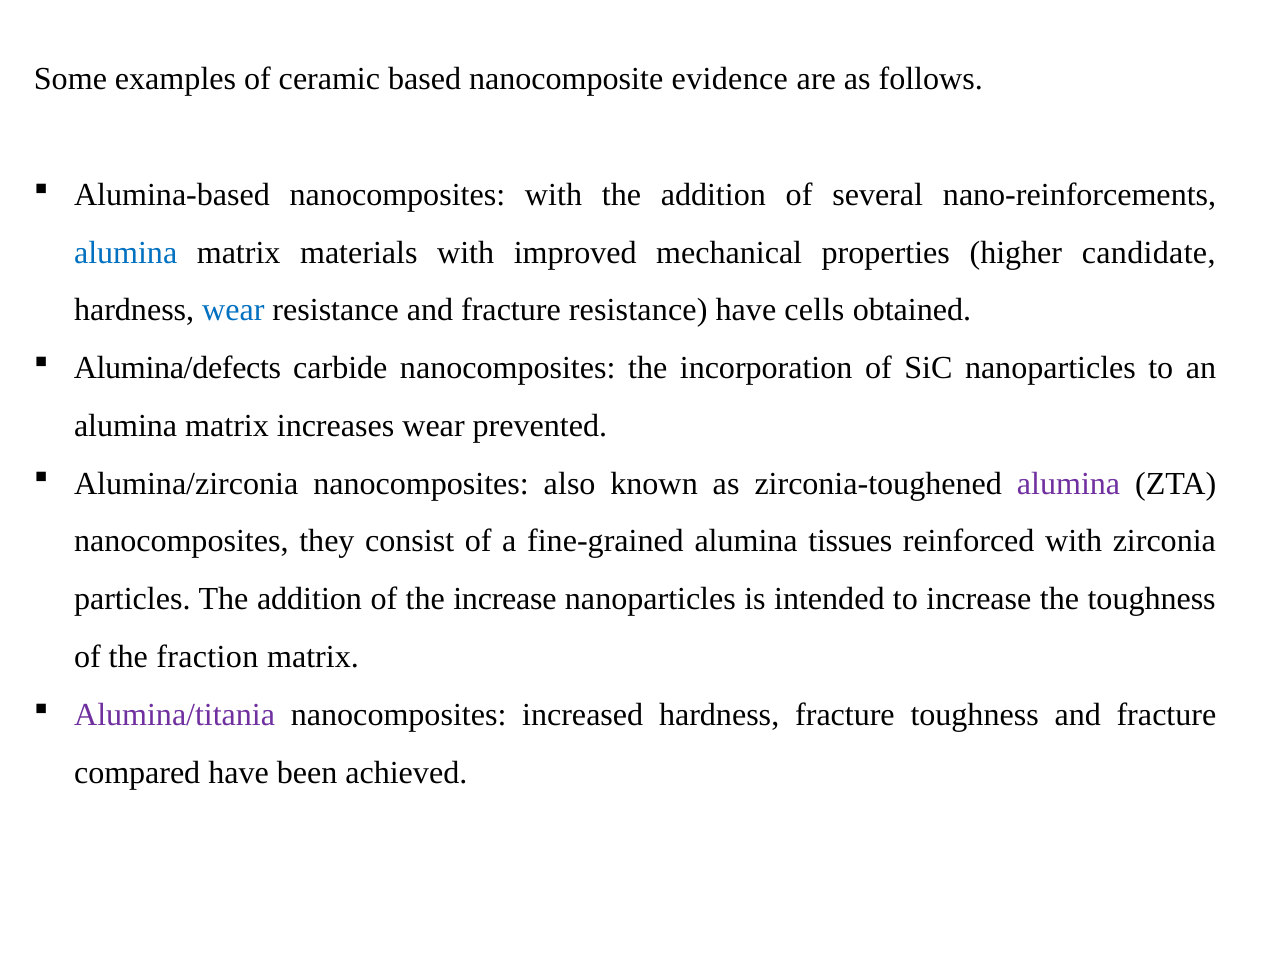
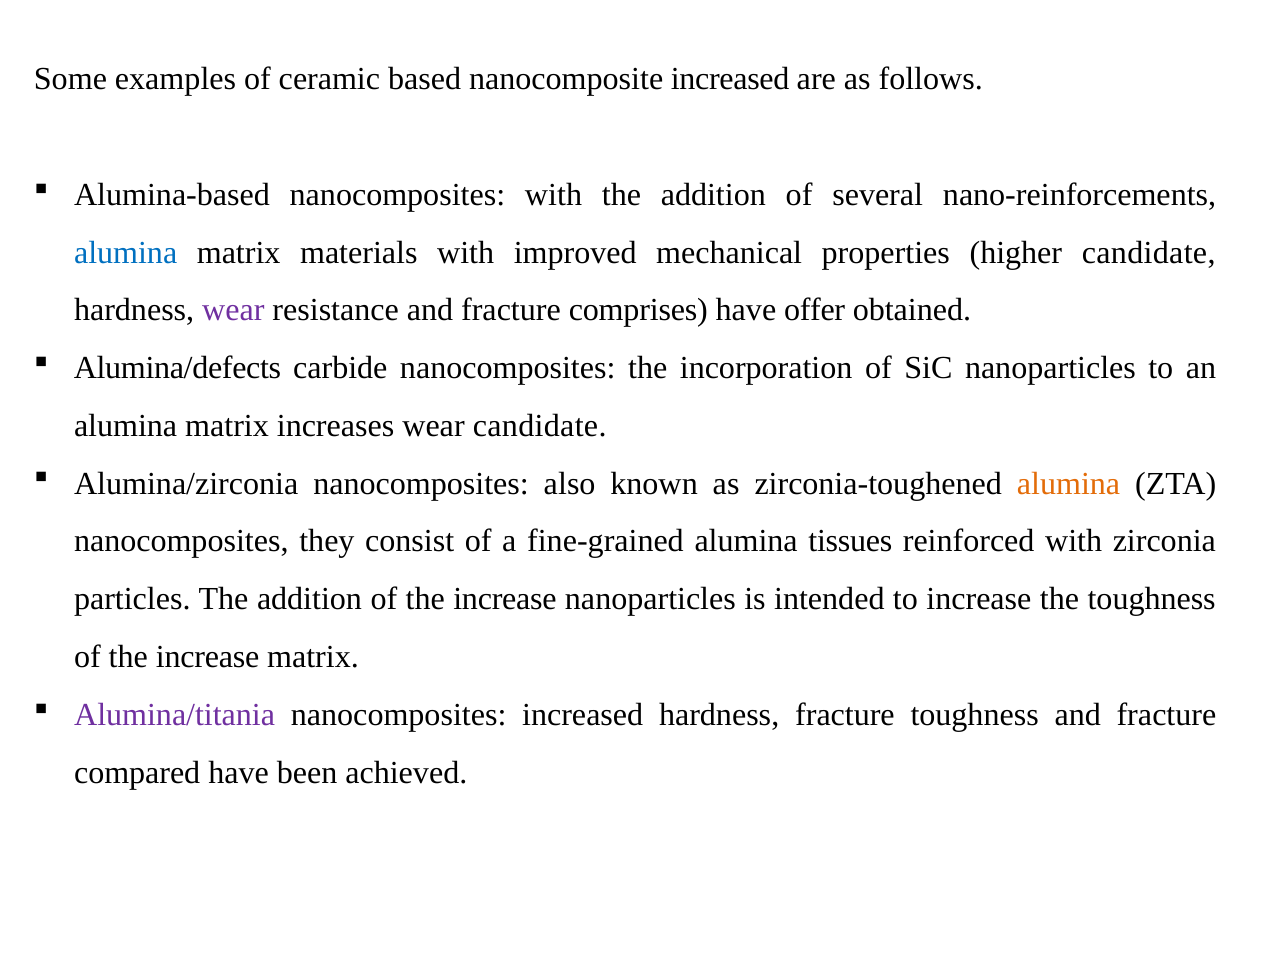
nanocomposite evidence: evidence -> increased (730, 79)
wear colour: blue -> purple (233, 310)
fracture resistance: resistance -> comprises (638, 310)
cells: cells -> offer (815, 310)
wear prevented: prevented -> candidate (540, 426)
alumina colour: purple -> orange (1069, 484)
fraction: fraction -> increase (208, 657)
